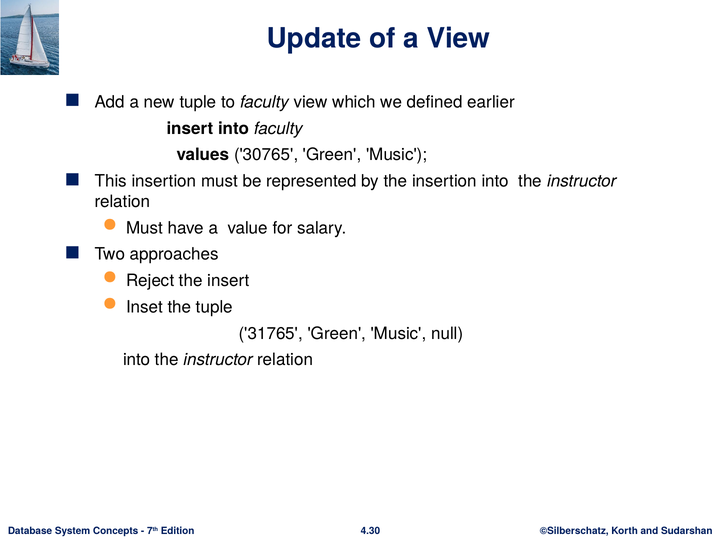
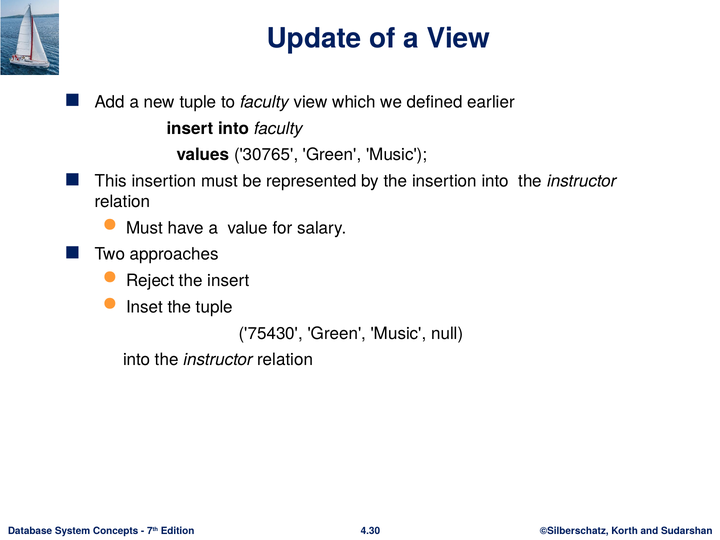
31765: 31765 -> 75430 (271, 333)
